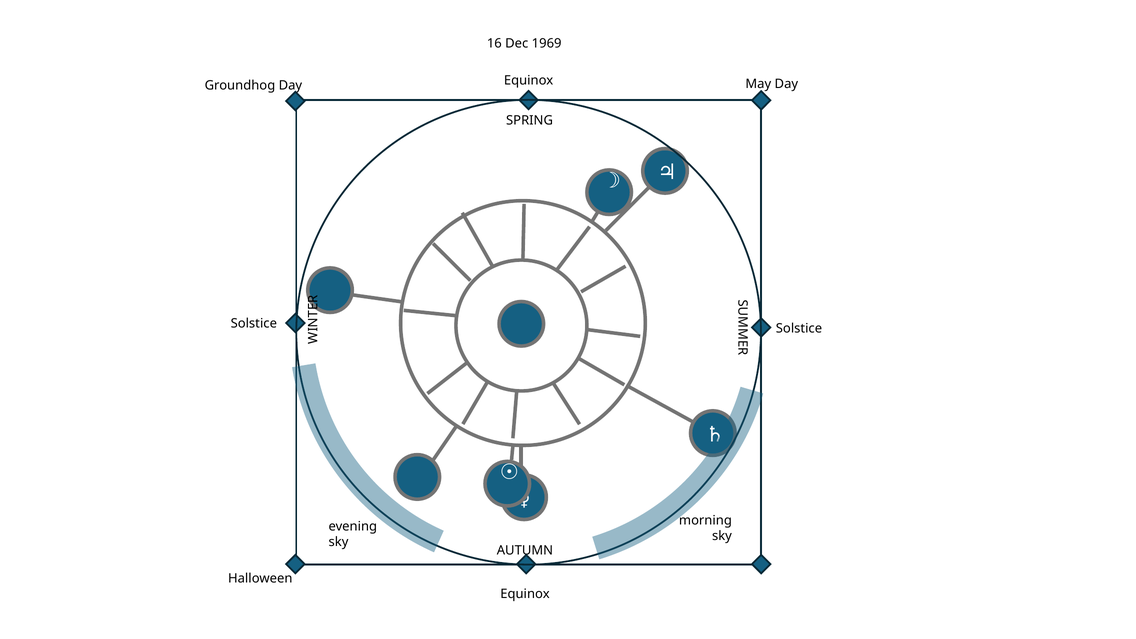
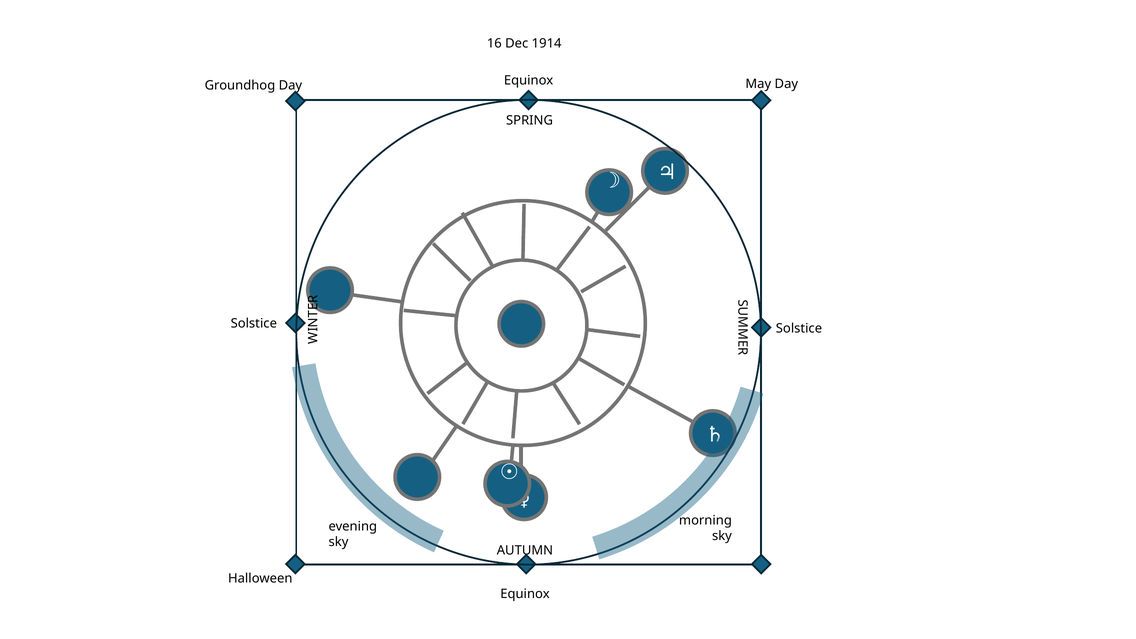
1969: 1969 -> 1914 (547, 43)
